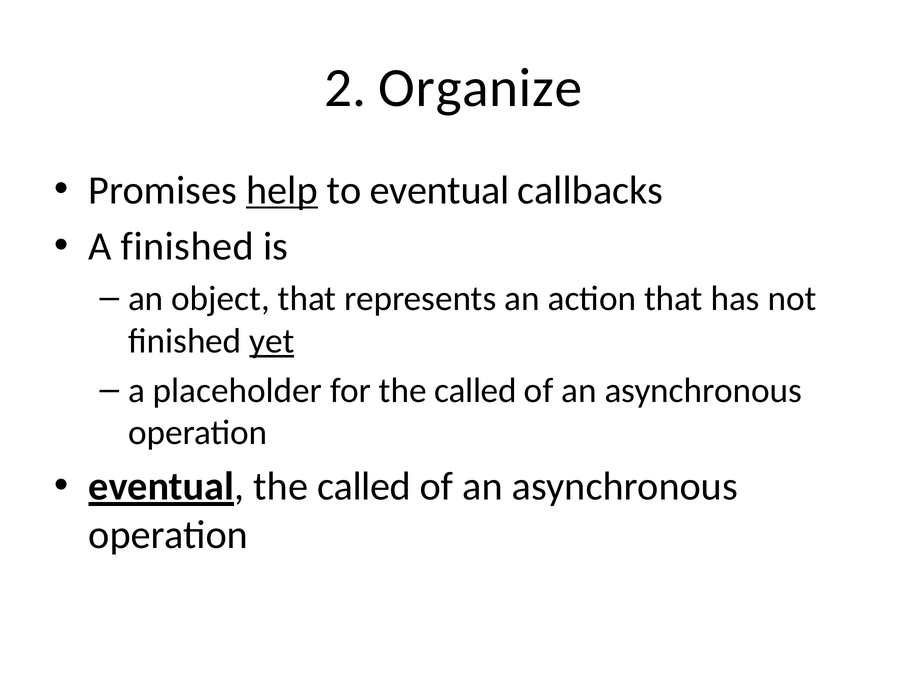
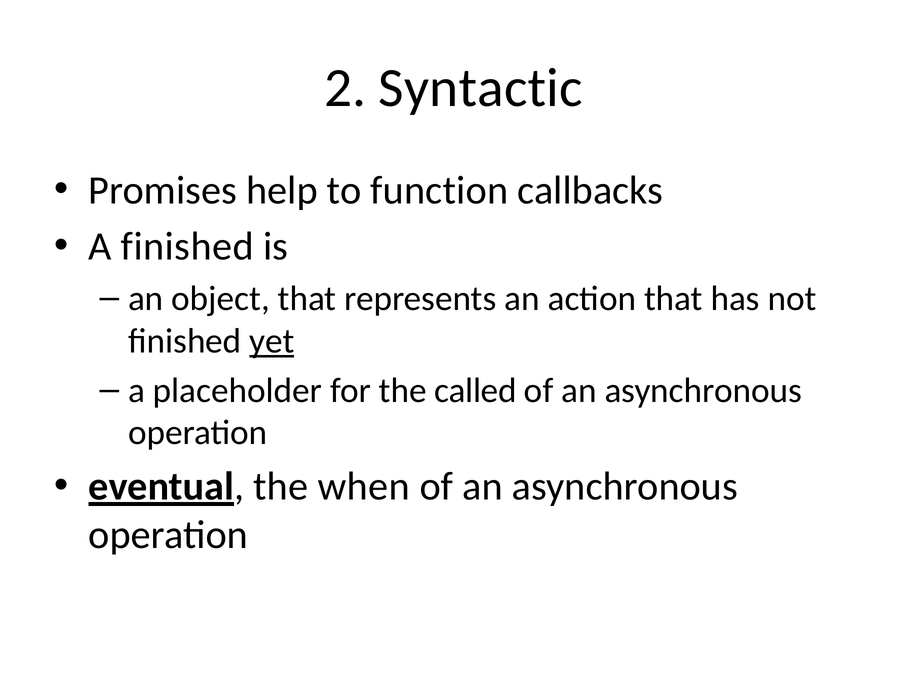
Organize: Organize -> Syntactic (480, 88)
help underline: present -> none (282, 190)
to eventual: eventual -> function (439, 190)
eventual the called: called -> when (364, 487)
